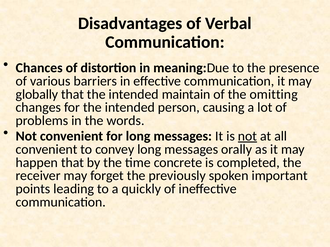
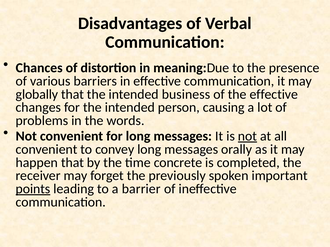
maintain: maintain -> business (186, 94)
the omitting: omitting -> effective (274, 94)
points underline: none -> present (33, 189)
quickly: quickly -> barrier (141, 189)
